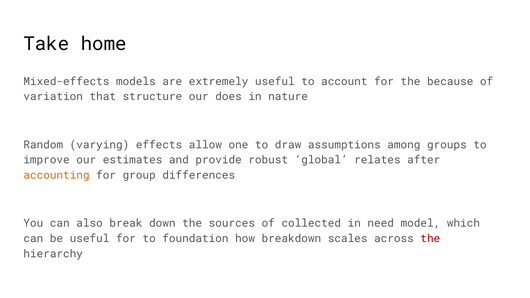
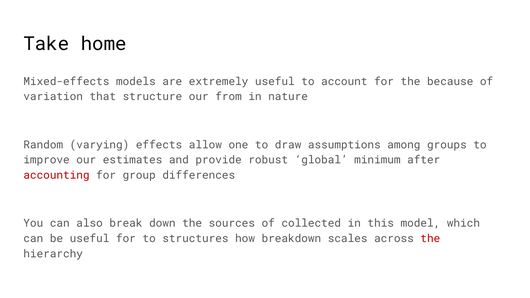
does: does -> from (229, 97)
relates: relates -> minimum (377, 160)
accounting colour: orange -> red (56, 175)
need: need -> this (381, 223)
foundation: foundation -> structures (195, 239)
